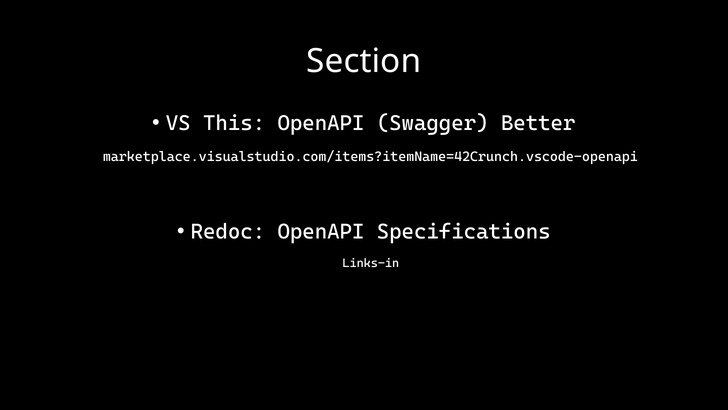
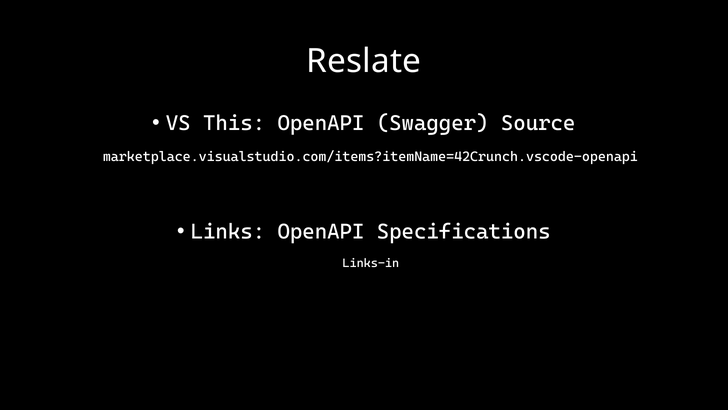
Section: Section -> Reslate (364, 61)
Better: Better -> Source (538, 123)
Redoc: Redoc -> Links (228, 232)
